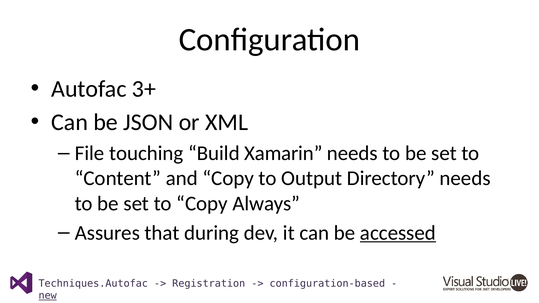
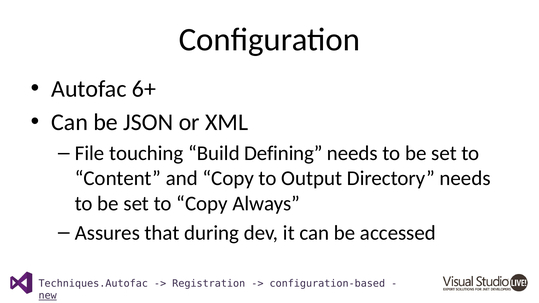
3+: 3+ -> 6+ (144, 89)
Xamarin: Xamarin -> Defining (283, 153)
accessed underline: present -> none (398, 233)
